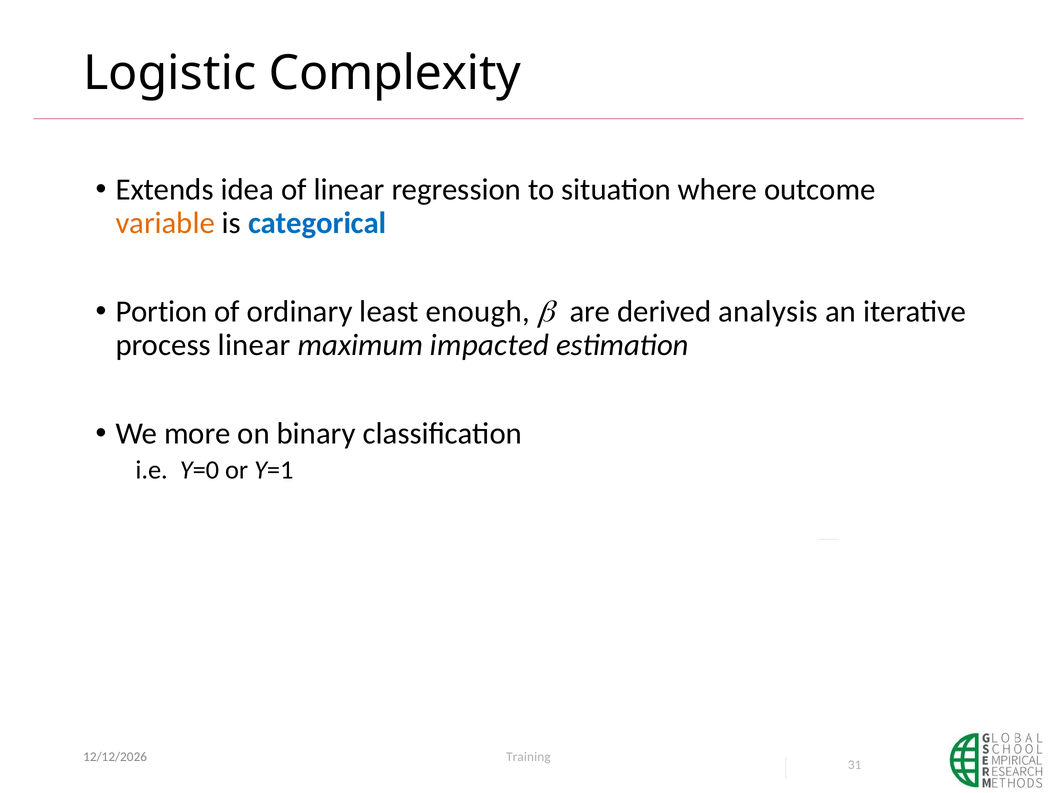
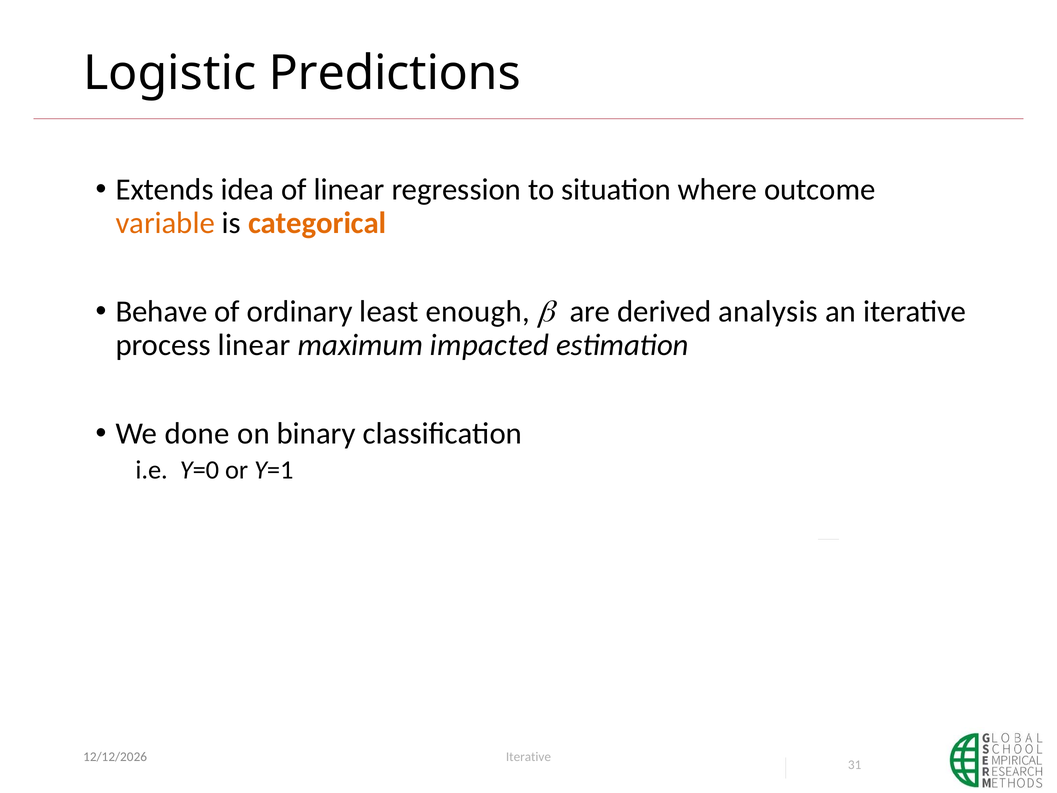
Complexity: Complexity -> Predictions (395, 73)
categorical colour: blue -> orange (317, 223)
Portion: Portion -> Behave (162, 312)
more: more -> done (197, 434)
Training: Training -> Iterative (528, 757)
